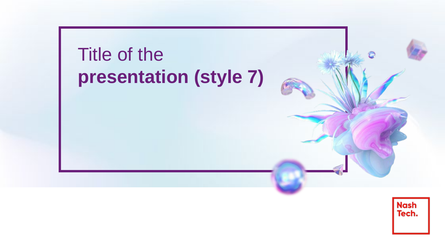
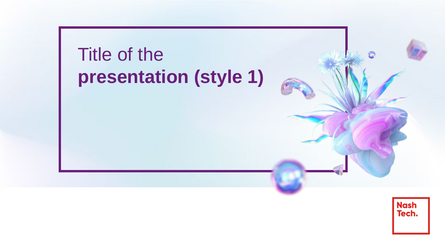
7: 7 -> 1 (256, 77)
